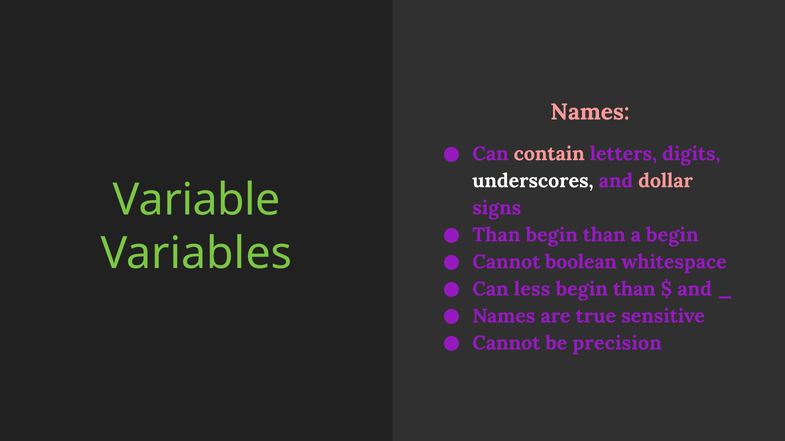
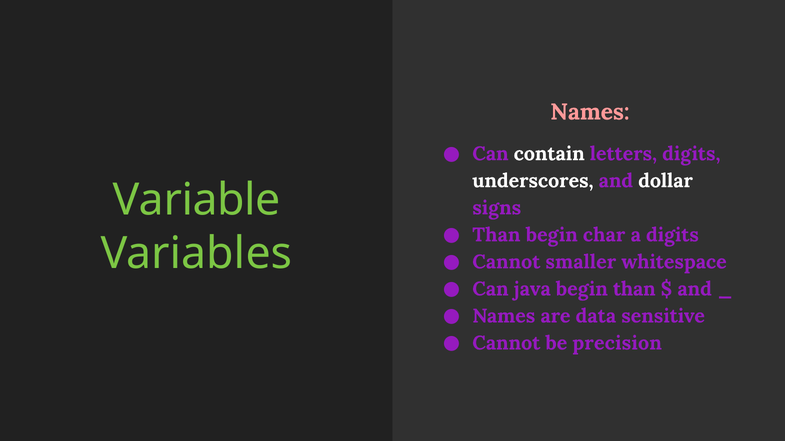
contain colour: pink -> white (549, 154)
dollar colour: pink -> white (666, 181)
than: than -> char (604, 235)
a begin: begin -> digits (672, 235)
boolean: boolean -> smaller (581, 262)
less: less -> java (532, 289)
true: true -> data (596, 316)
